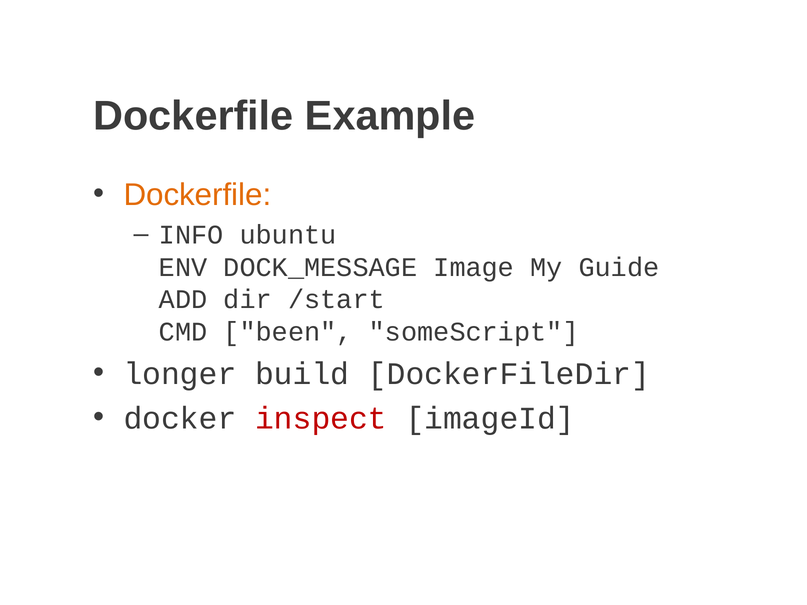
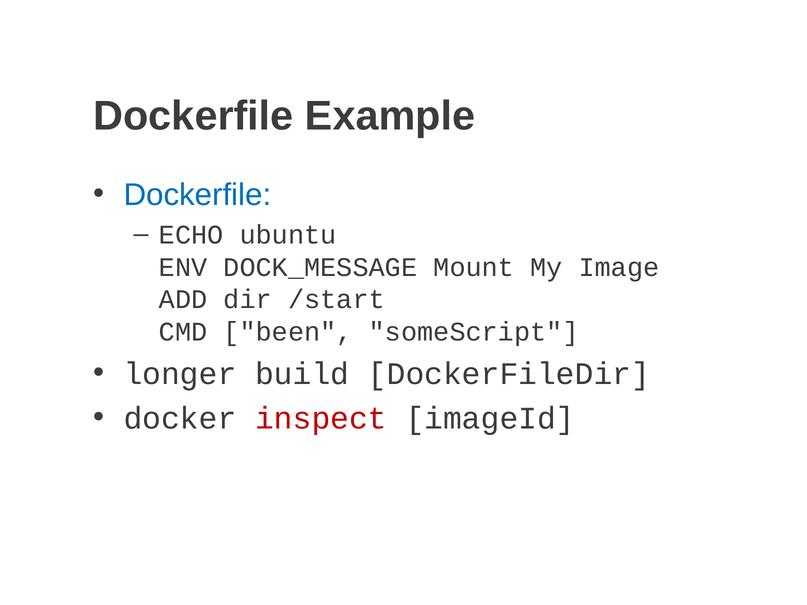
Dockerfile colour: orange -> blue (198, 195)
INFO: INFO -> ECHO (191, 235)
Image: Image -> Mount (474, 267)
Guide: Guide -> Image (619, 267)
